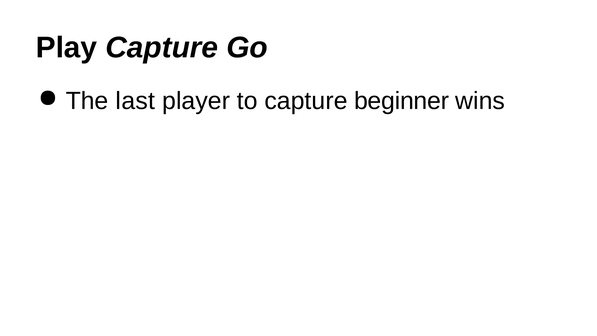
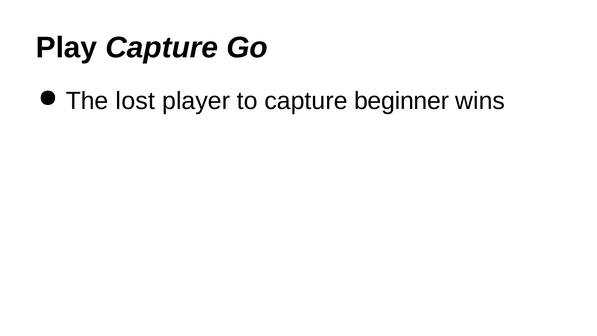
last: last -> lost (135, 101)
